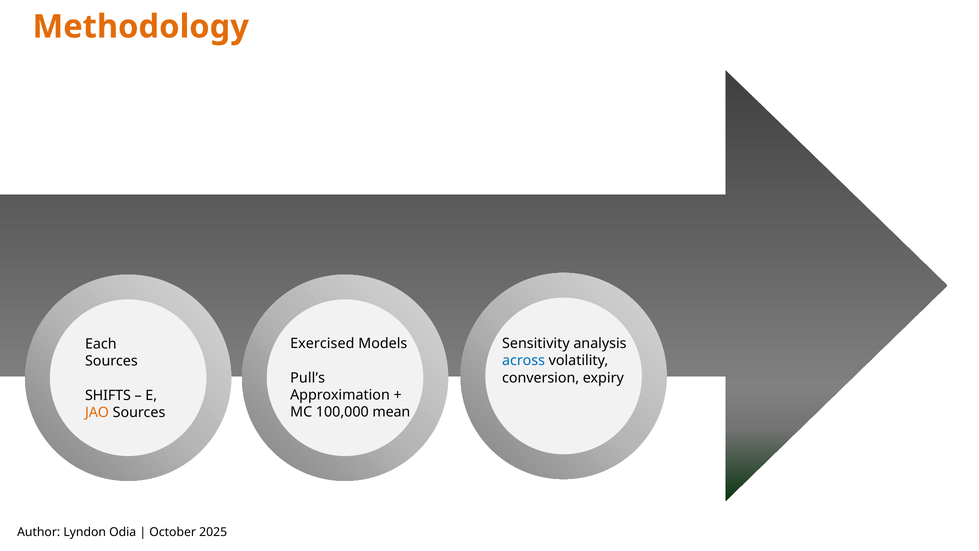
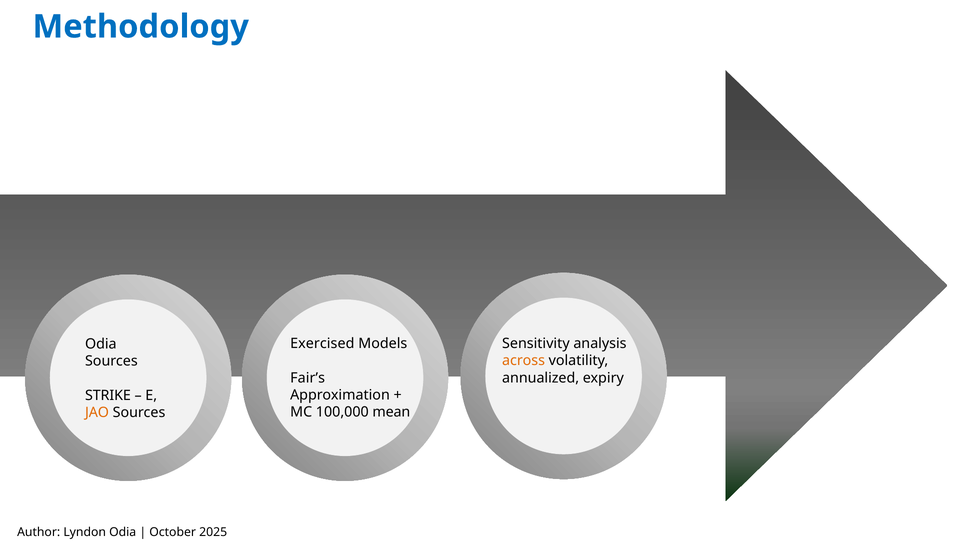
Methodology colour: orange -> blue (141, 27)
Each: Each -> Odia (101, 344)
across colour: blue -> orange (524, 361)
Pull’s: Pull’s -> Fair’s (308, 378)
conversion: conversion -> annualized (541, 378)
SHIFTS: SHIFTS -> STRIKE (108, 395)
